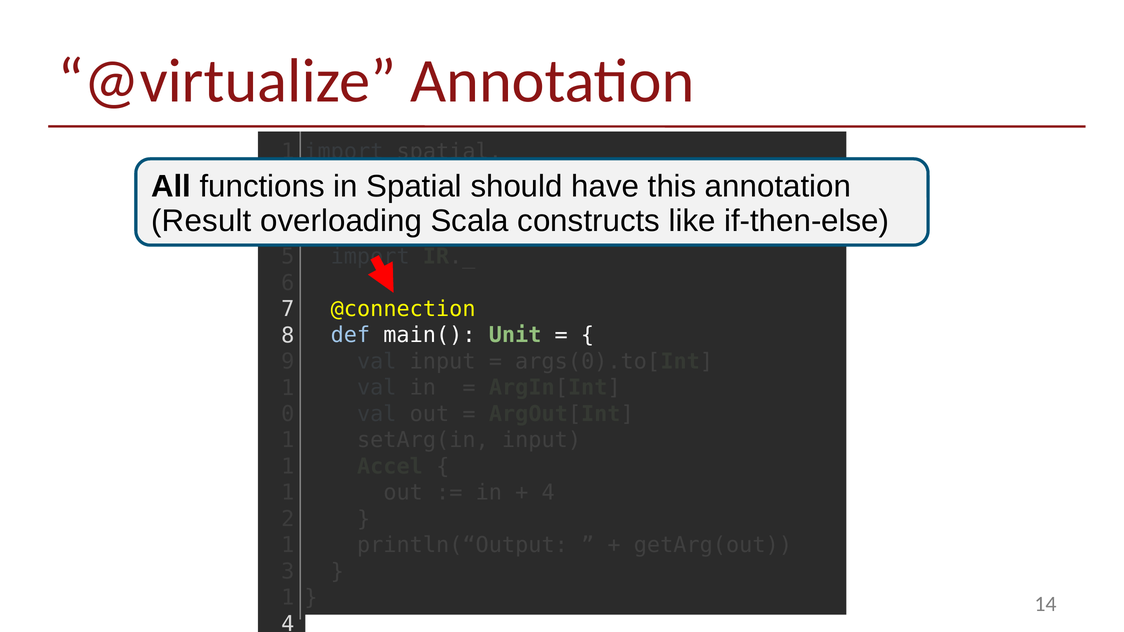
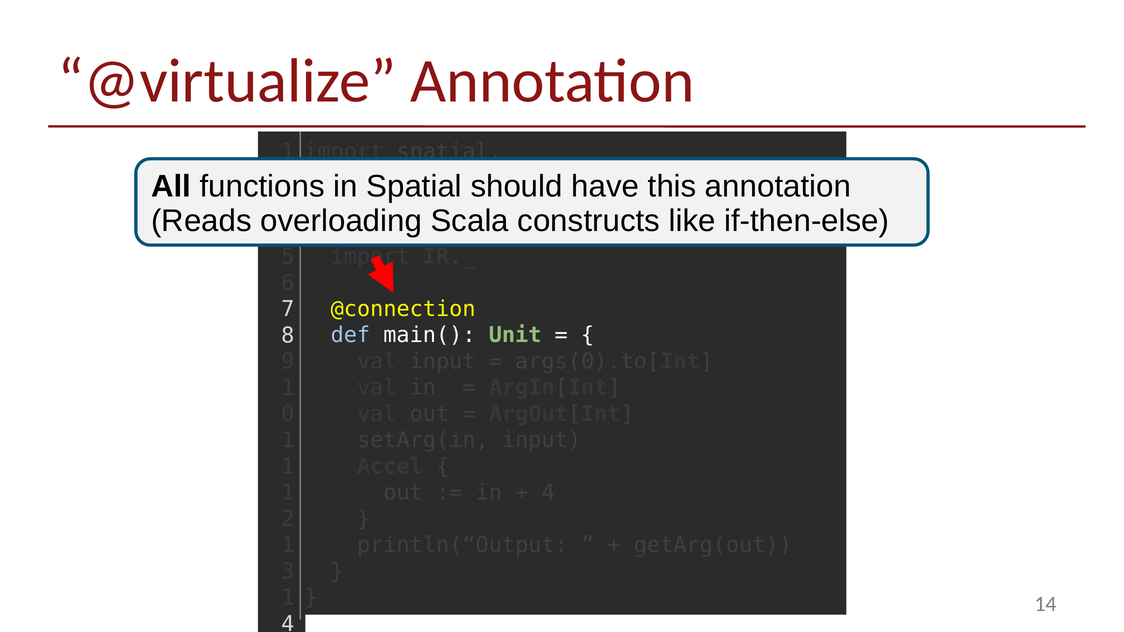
Result: Result -> Reads (201, 221)
